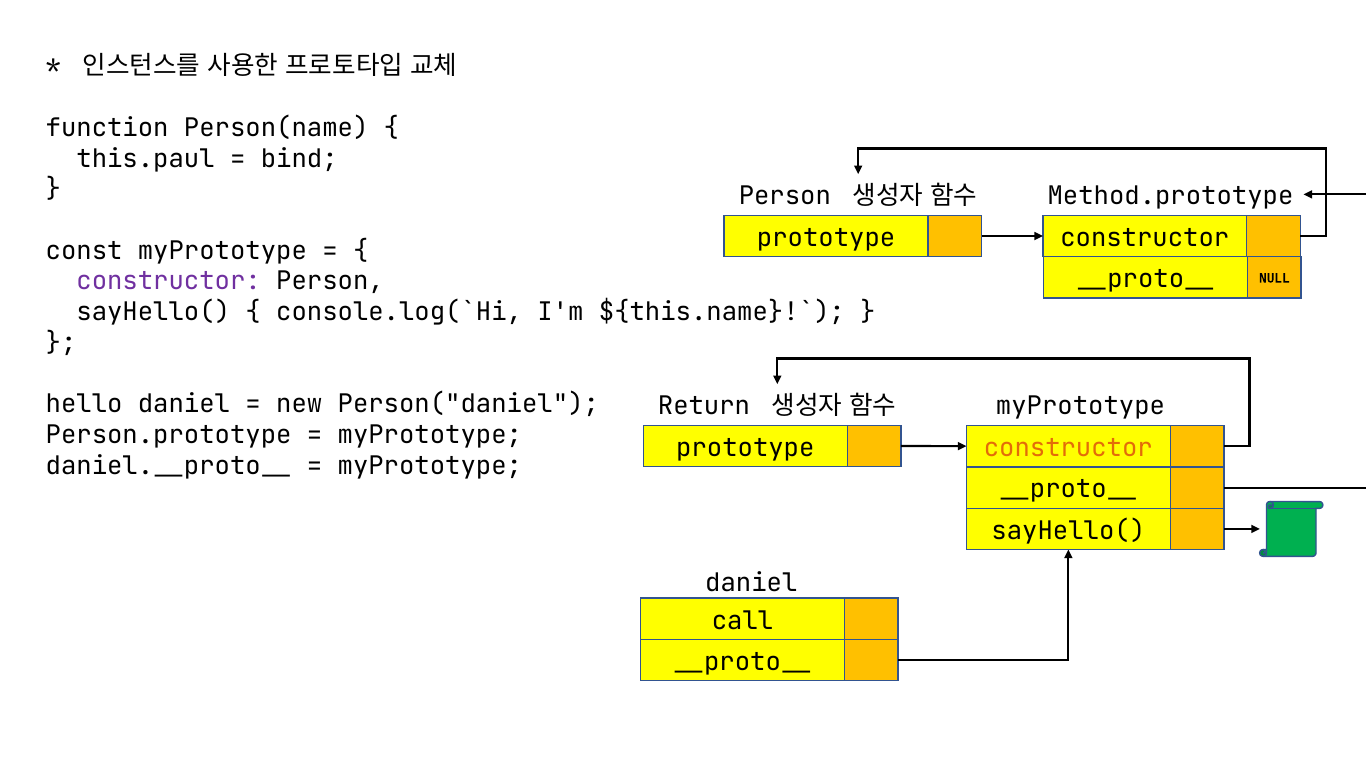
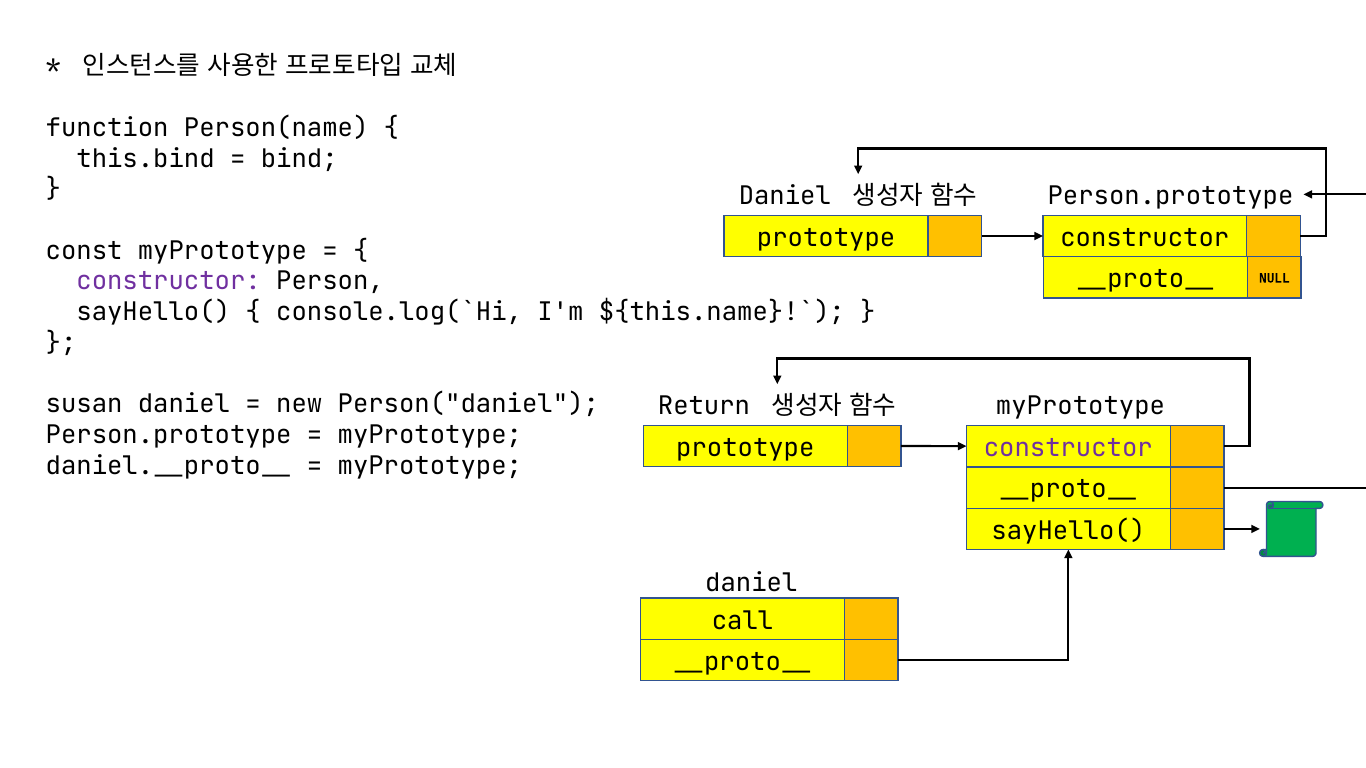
this.paul: this.paul -> this.bind (146, 159)
Person: Person -> Daniel (785, 196)
Method.prototype: Method.prototype -> Person.prototype (1170, 196)
hello: hello -> susan (84, 405)
constructor colour: orange -> purple (1068, 448)
